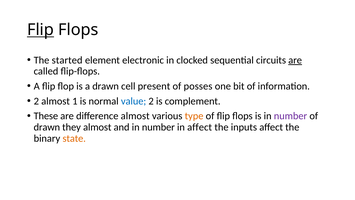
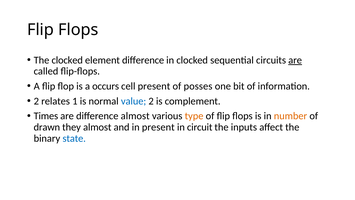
Flip underline: present -> none (40, 30)
The started: started -> clocked (67, 60)
element electronic: electronic -> difference (143, 60)
a drawn: drawn -> occurs (106, 86)
2 almost: almost -> relates (56, 101)
These: These -> Times (46, 116)
number colour: purple -> orange (290, 116)
and in number: number -> present (158, 127)
in affect: affect -> circuit (200, 127)
state colour: orange -> blue (74, 138)
